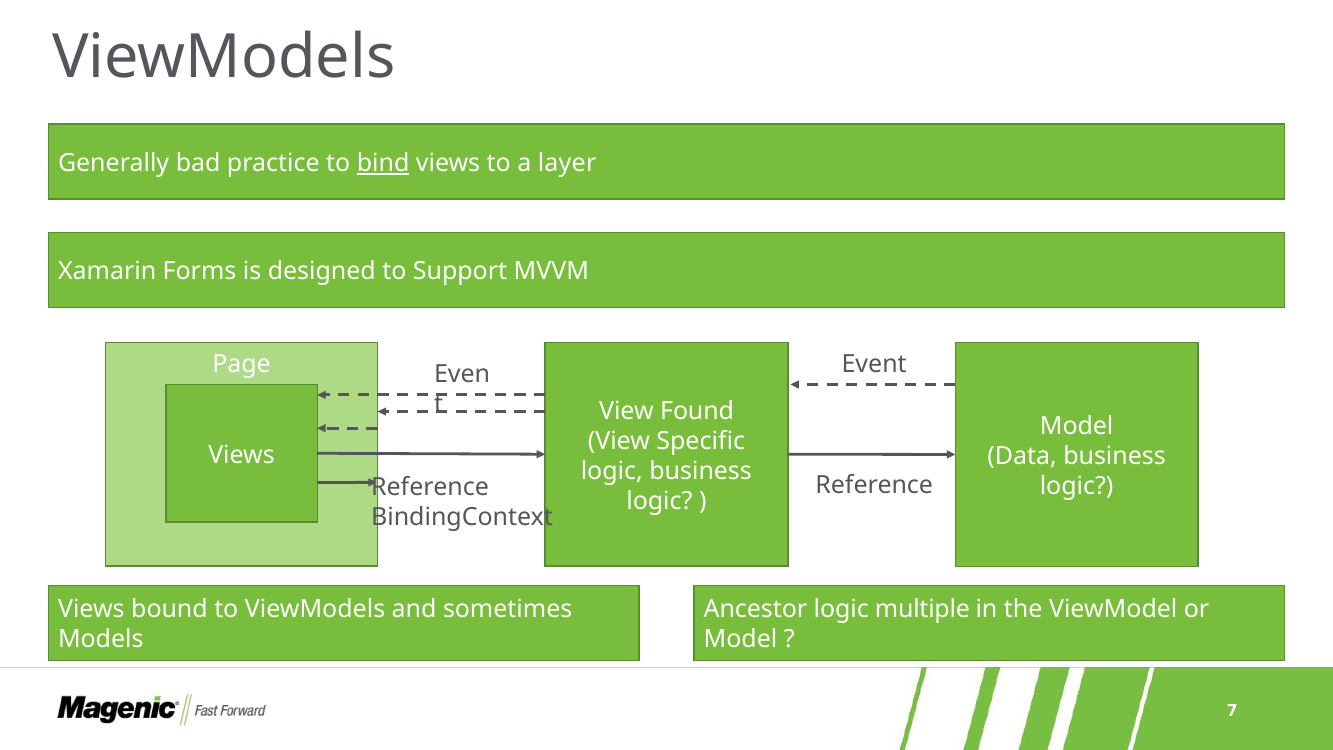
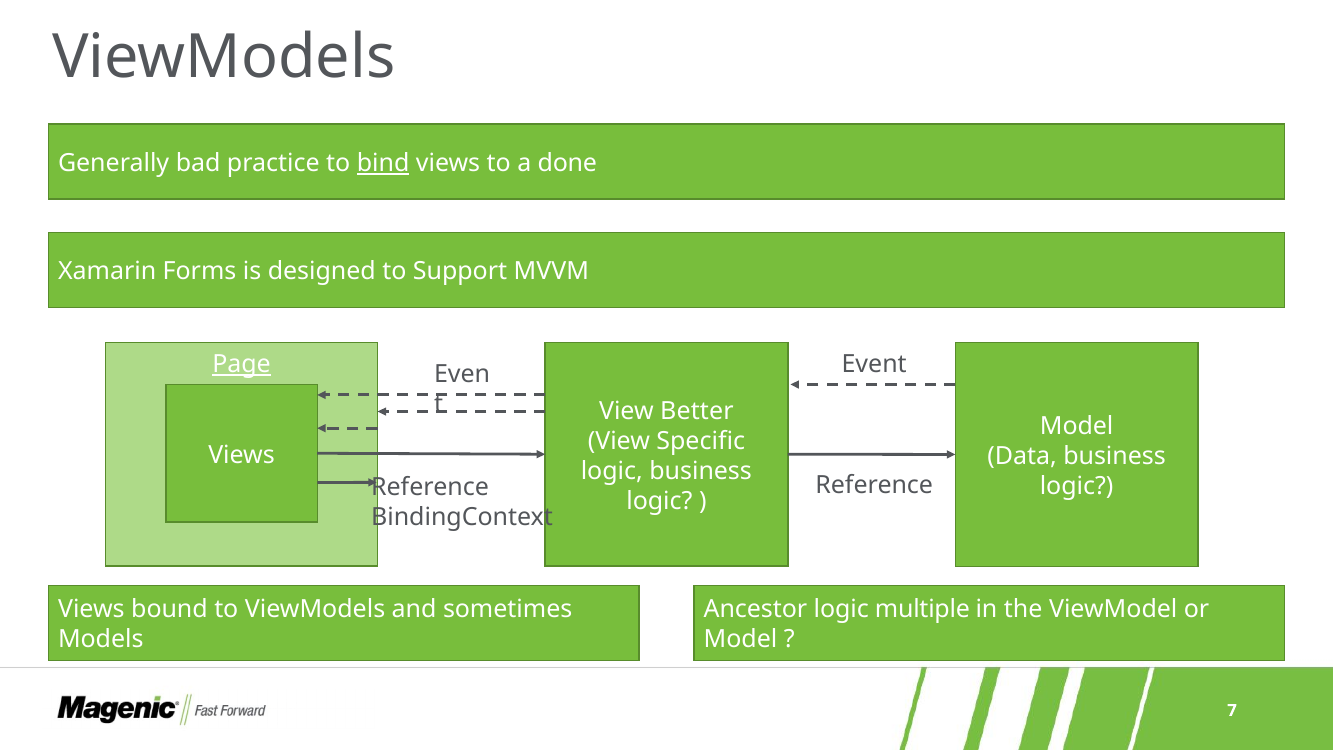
layer: layer -> done (567, 163)
Page underline: none -> present (242, 364)
Found: Found -> Better (697, 411)
